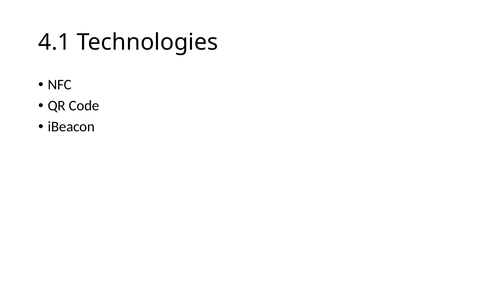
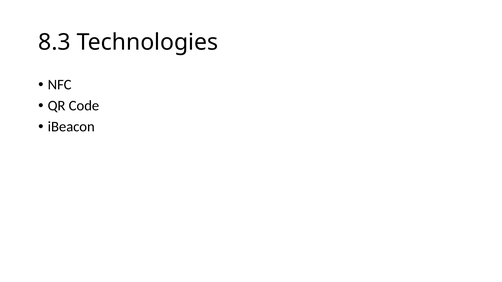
4.1: 4.1 -> 8.3 (55, 42)
